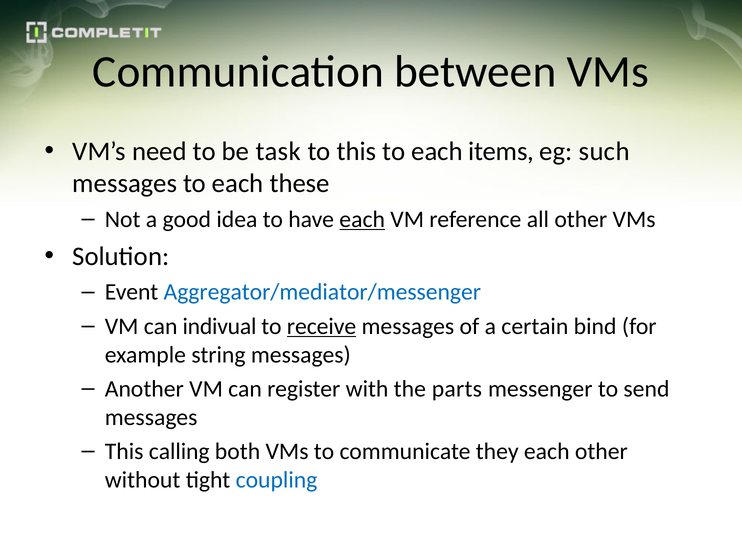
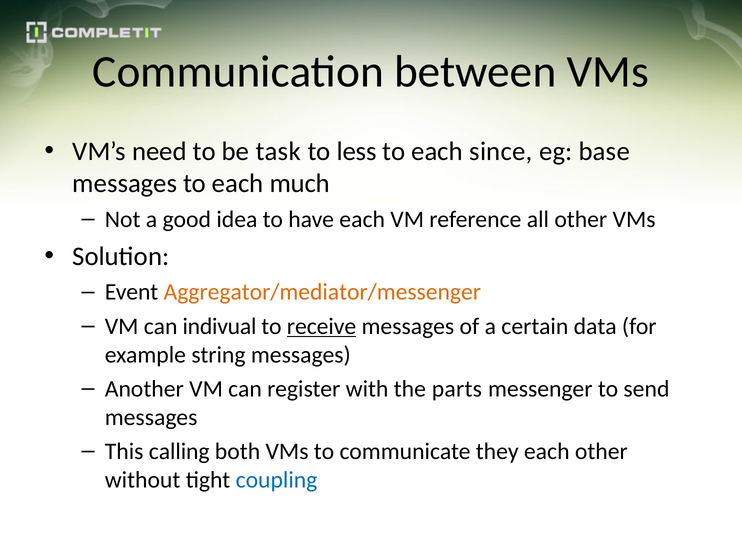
to this: this -> less (357, 152)
items: items -> since (501, 152)
such: such -> base (604, 152)
these: these -> much (300, 184)
each underline: present -> none (362, 219)
Aggregator/mediator/messenger colour: blue -> orange (322, 292)
bind: bind -> data (595, 327)
